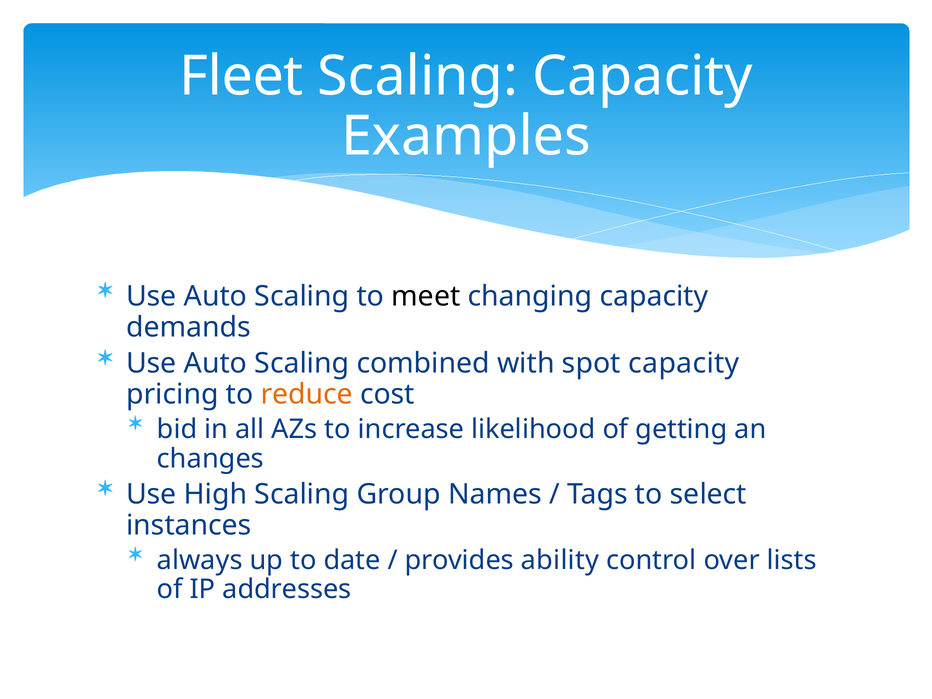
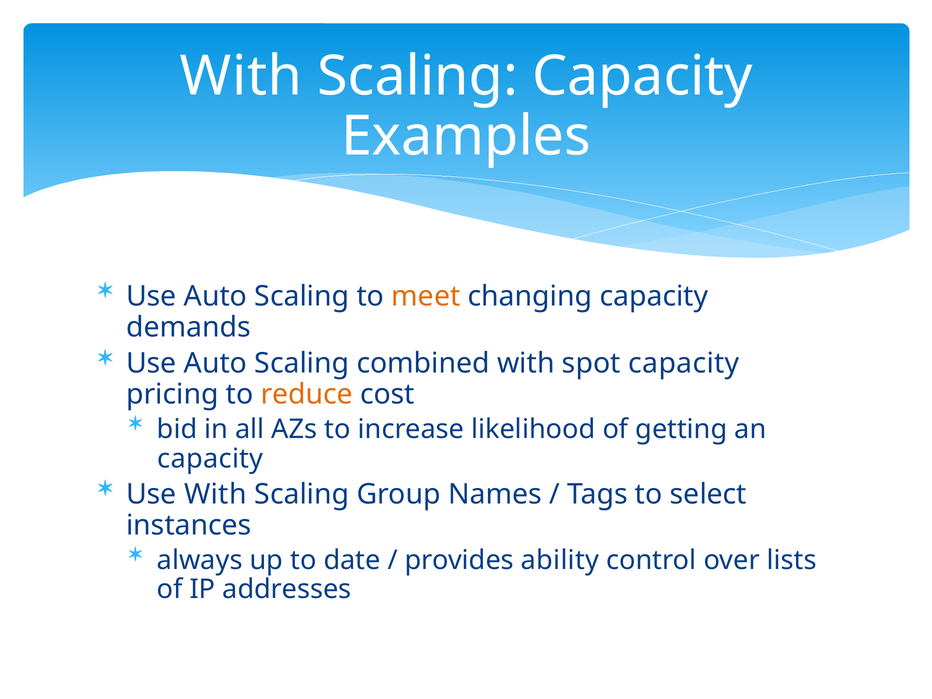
Fleet: Fleet -> With (241, 76)
meet colour: black -> orange (426, 296)
changes: changes -> capacity (210, 459)
Use High: High -> With (215, 494)
